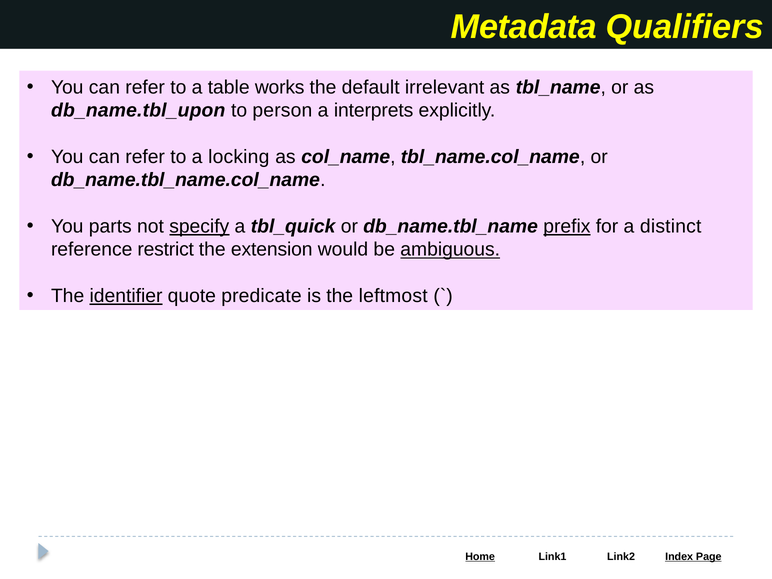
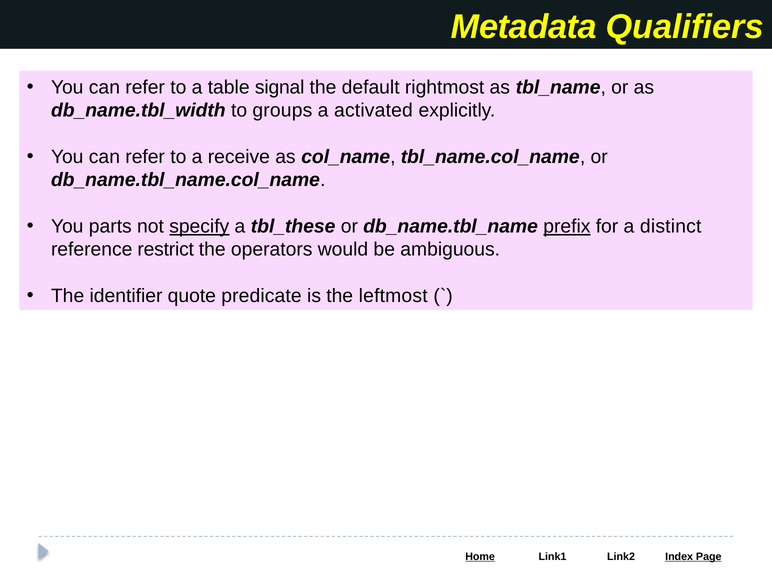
works: works -> signal (280, 87)
irrelevant: irrelevant -> rightmost (445, 87)
db_name.tbl_upon: db_name.tbl_upon -> db_name.tbl_width (138, 111)
person: person -> groups (282, 111)
interprets: interprets -> activated (373, 111)
locking: locking -> receive (239, 157)
tbl_quick: tbl_quick -> tbl_these (293, 226)
extension: extension -> operators (272, 250)
ambiguous underline: present -> none (450, 250)
identifier underline: present -> none (126, 296)
